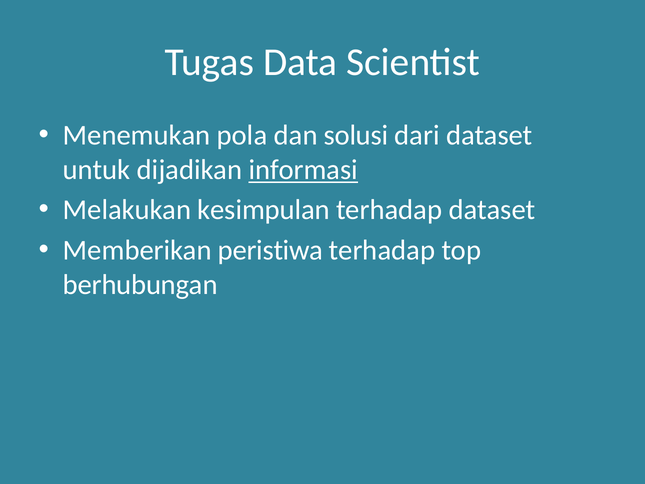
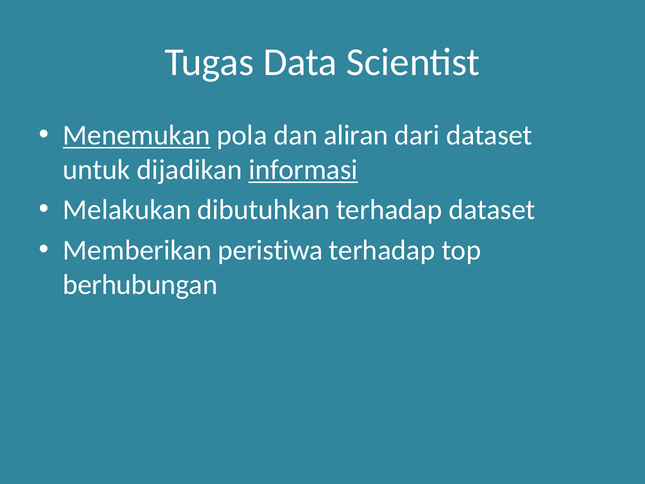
Menemukan underline: none -> present (137, 135)
solusi: solusi -> aliran (356, 135)
kesimpulan: kesimpulan -> dibutuhkan (264, 210)
